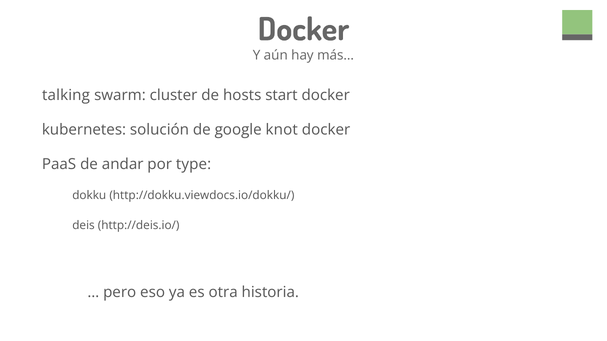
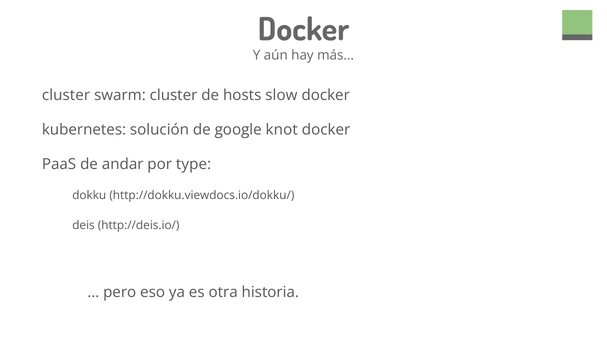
talking: talking -> cluster (66, 95)
start: start -> slow (281, 95)
